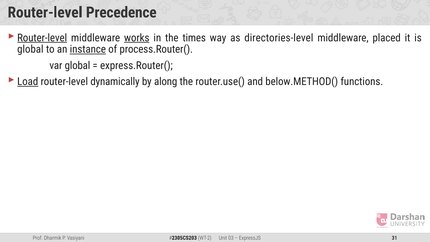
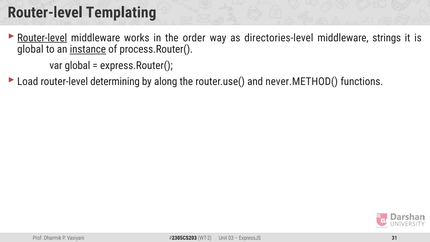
Precedence: Precedence -> Templating (121, 12)
works underline: present -> none (137, 38)
times: times -> order (194, 38)
placed: placed -> strings (387, 38)
Load underline: present -> none (28, 82)
dynamically: dynamically -> determining (115, 82)
below.METHOD(: below.METHOD( -> never.METHOD( (302, 82)
